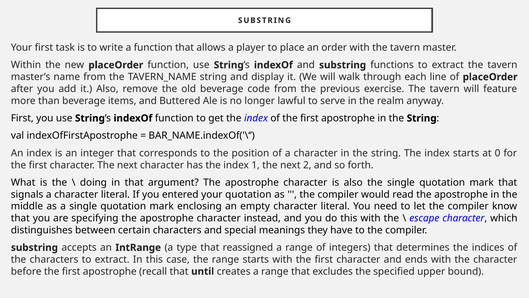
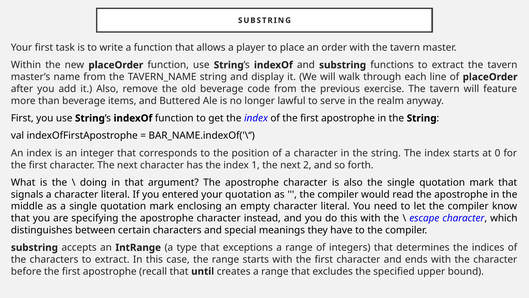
reassigned: reassigned -> exceptions (248, 247)
